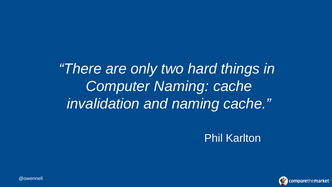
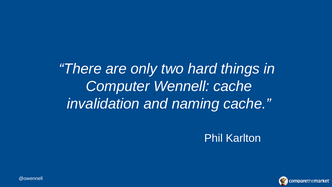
Computer Naming: Naming -> Wennell (182, 86)
